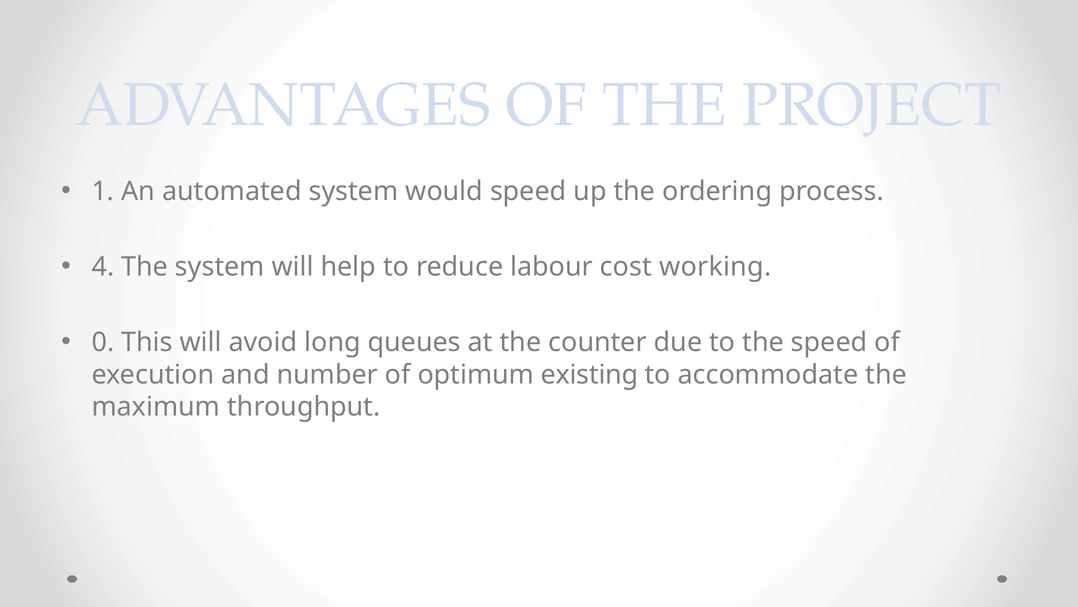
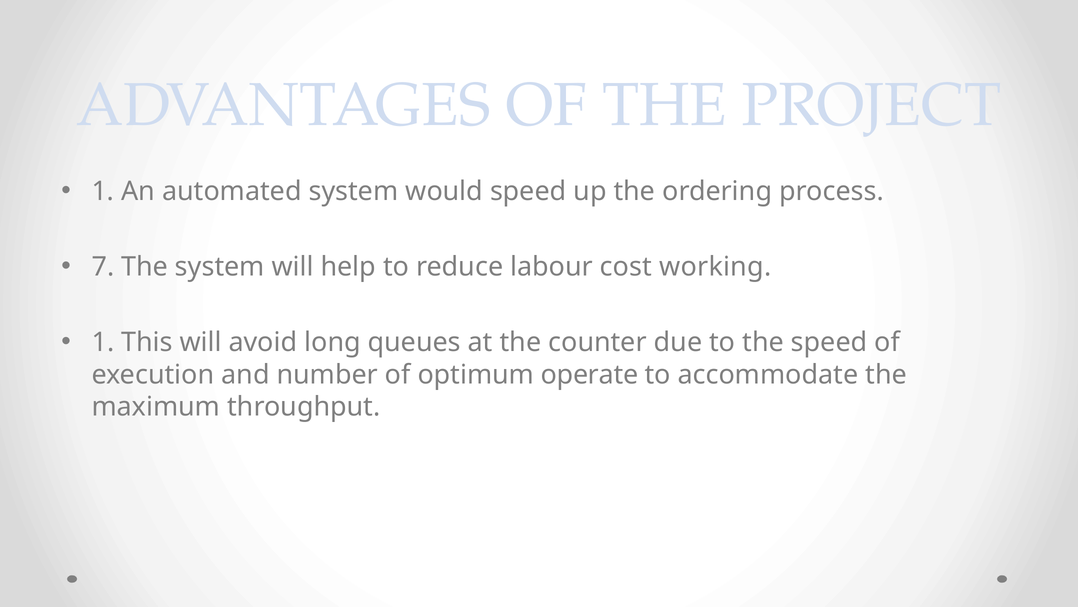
4: 4 -> 7 (103, 266)
0: 0 -> 1 (103, 342)
existing: existing -> operate (589, 374)
